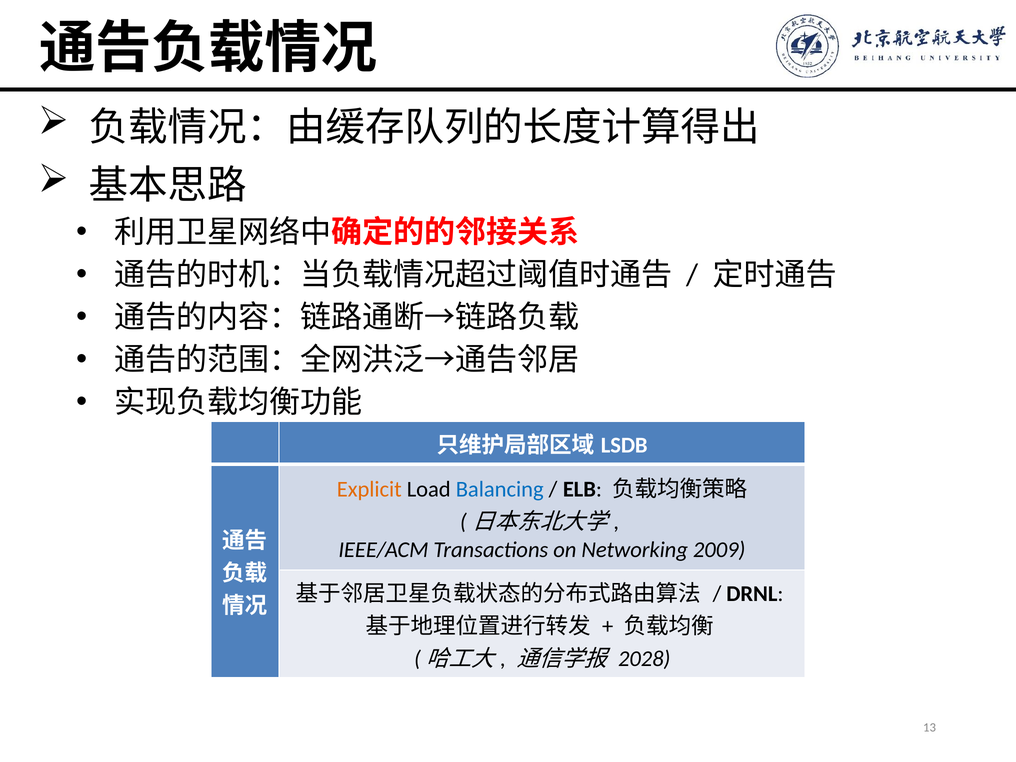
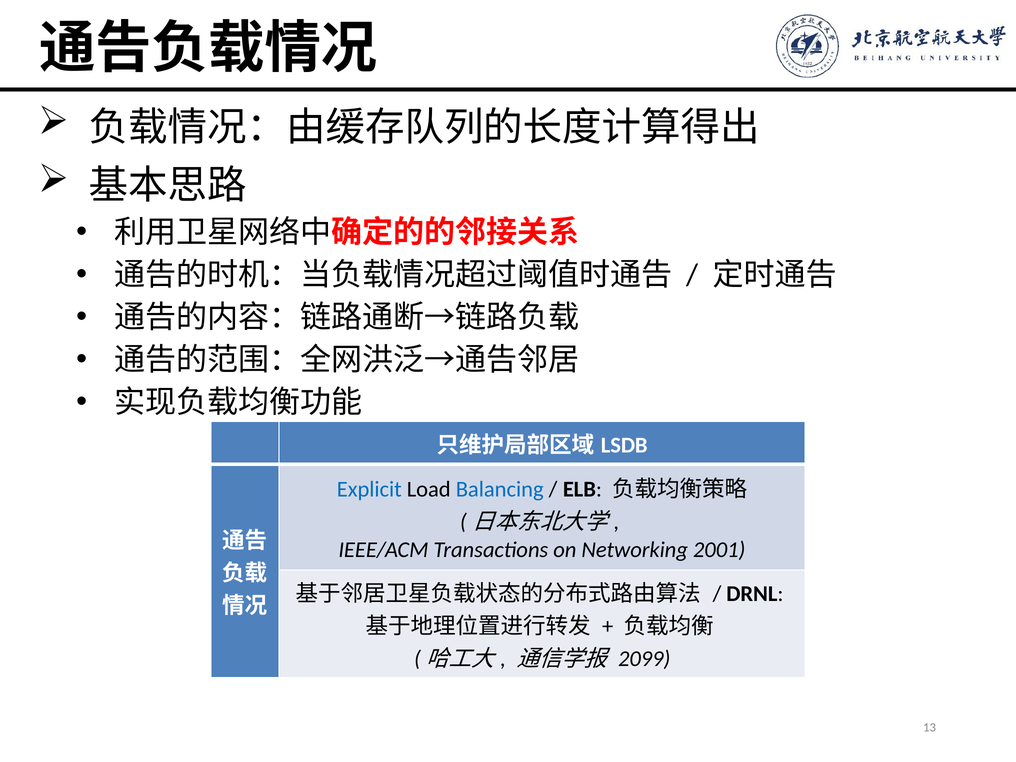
Explicit colour: orange -> blue (369, 489)
2009: 2009 -> 2001 (719, 550)
2028: 2028 -> 2099 (644, 659)
